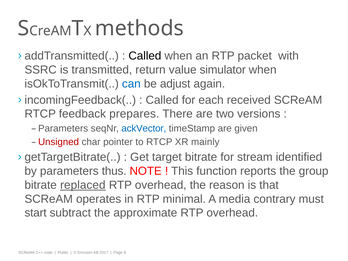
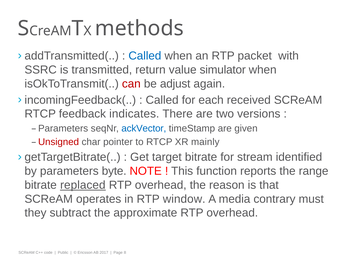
Called colour: black -> blue (145, 56)
can colour: blue -> red (131, 84)
prepares: prepares -> indicates (134, 114)
thus: thus -> byte (114, 171)
group: group -> range (314, 171)
minimal: minimal -> window (184, 199)
start: start -> they (35, 213)
